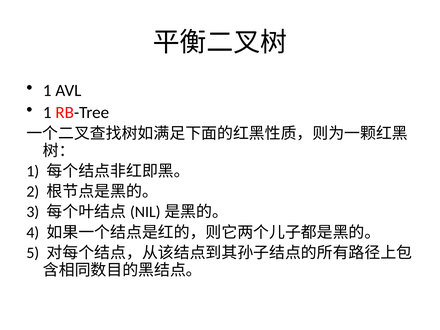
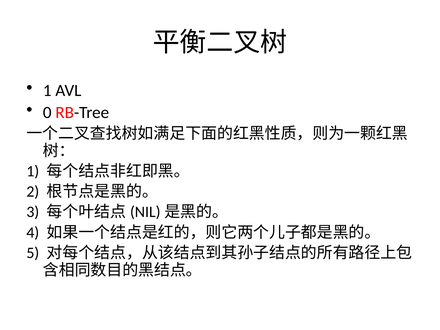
1: 1 -> 0 (47, 113)
